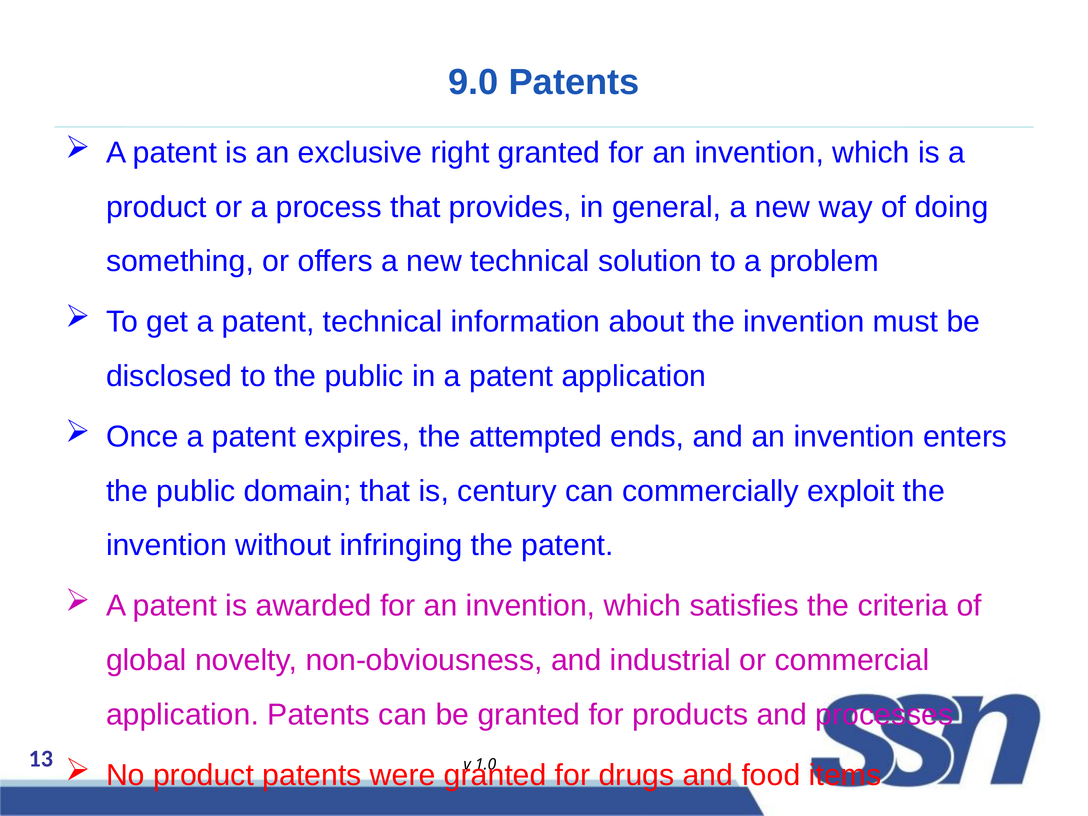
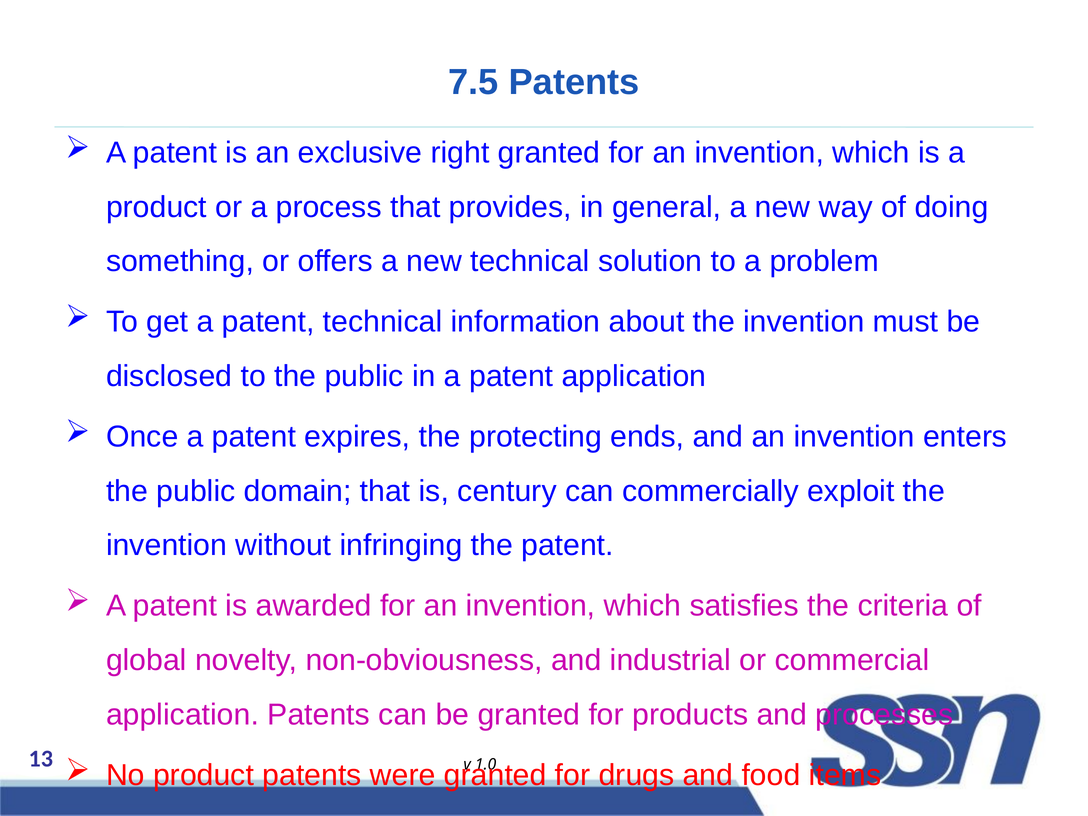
9.0: 9.0 -> 7.5 (473, 82)
attempted: attempted -> protecting (536, 437)
